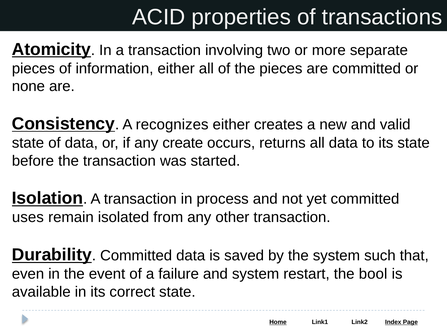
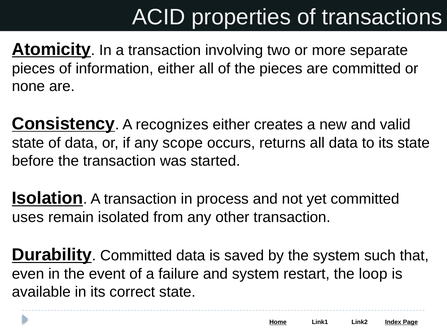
create: create -> scope (183, 143)
bool: bool -> loop (373, 274)
